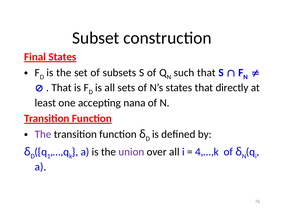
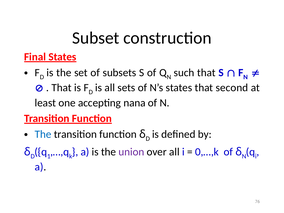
directly: directly -> second (232, 88)
The colour: purple -> blue (43, 134)
4,…,k: 4,…,k -> 0,…,k (207, 152)
